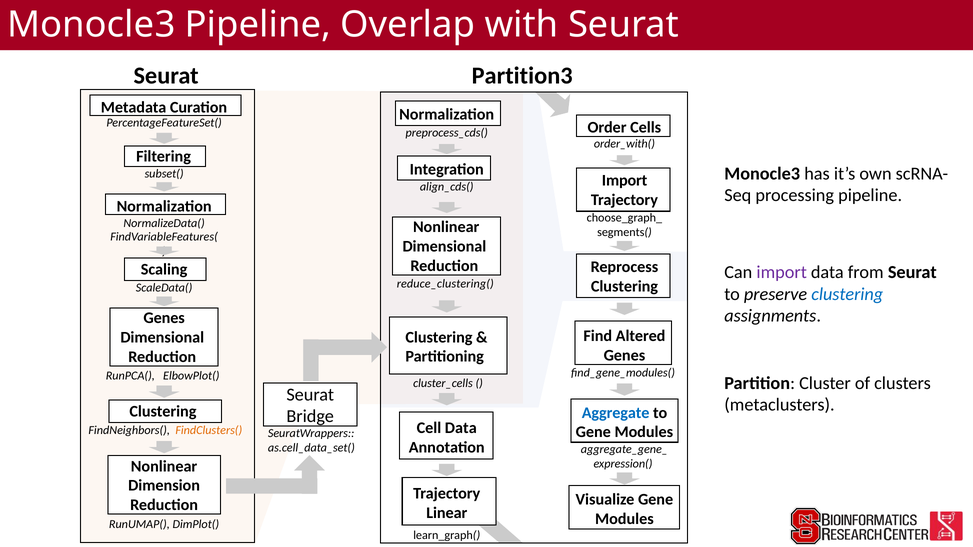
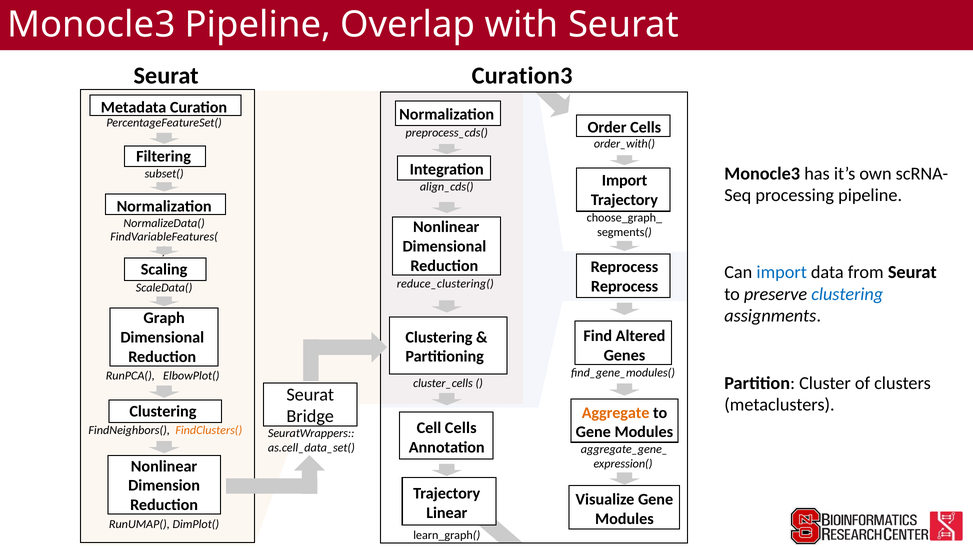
Partition3: Partition3 -> Curation3 (522, 76)
import colour: purple -> blue (782, 272)
Clustering: Clustering -> Reprocess (625, 286)
Genes: Genes -> Graph (164, 318)
Aggregate colour: blue -> orange (616, 413)
Cell Data: Data -> Cells (461, 428)
